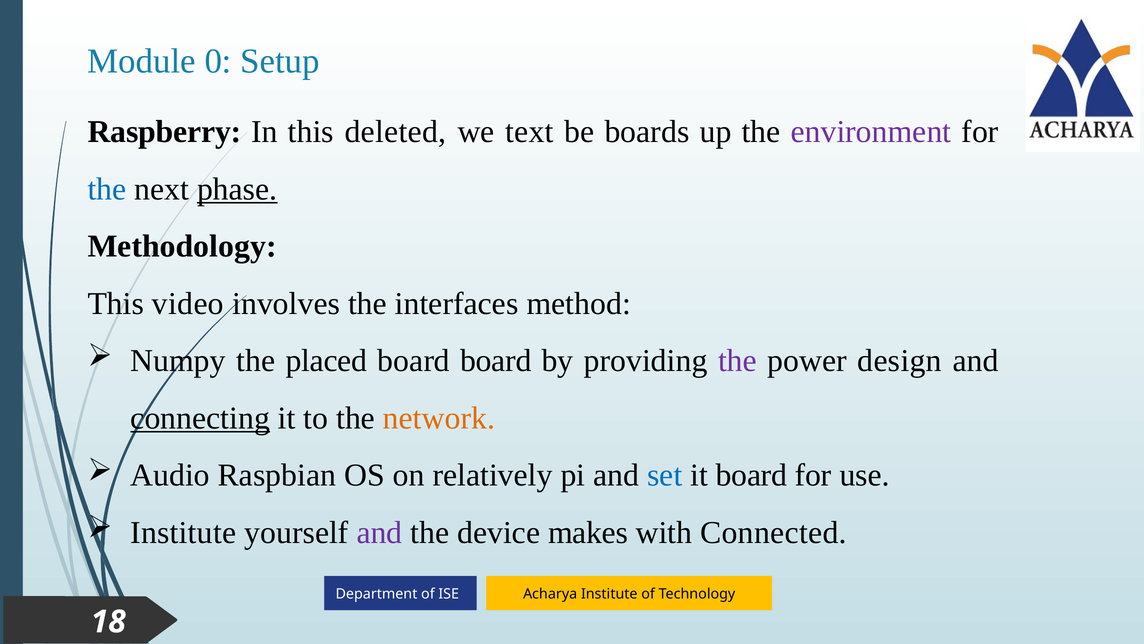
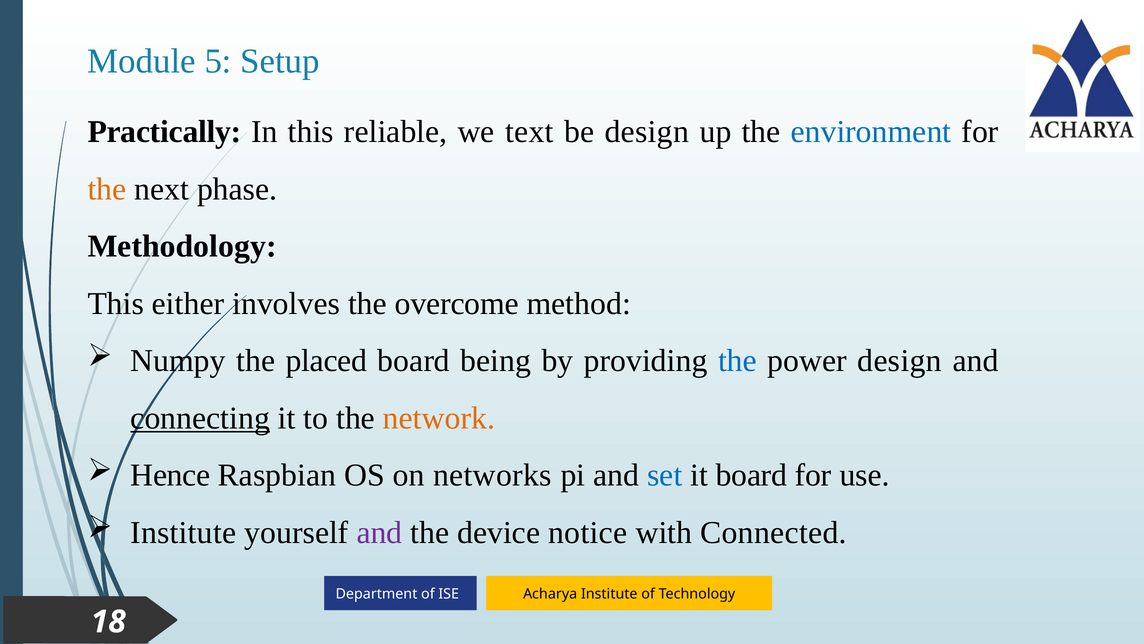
0: 0 -> 5 (218, 61)
Raspberry: Raspberry -> Practically (164, 132)
deleted: deleted -> reliable (396, 132)
be boards: boards -> design (647, 132)
environment colour: purple -> blue (871, 132)
the colour: blue -> orange (107, 189)
phase underline: present -> none (237, 189)
video: video -> either (188, 303)
interfaces: interfaces -> overcome (457, 303)
board board: board -> being (496, 361)
the colour: purple -> blue (737, 361)
Audio: Audio -> Hence (170, 475)
relatively: relatively -> networks (492, 475)
makes: makes -> notice (588, 532)
